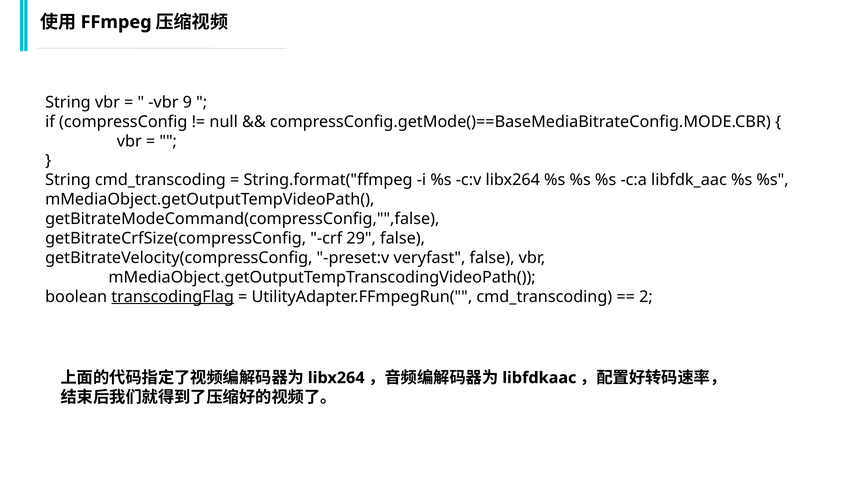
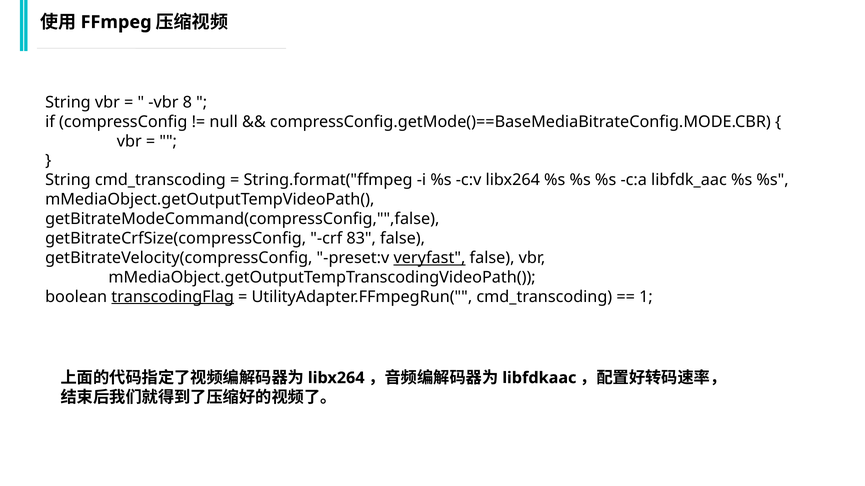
9: 9 -> 8 (187, 102)
29: 29 -> 83 (361, 239)
veryfast underline: none -> present (429, 258)
2: 2 -> 1 (646, 297)
